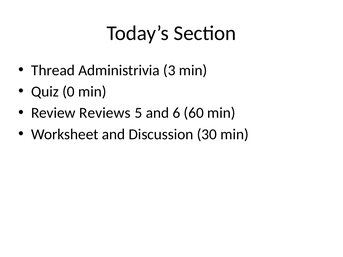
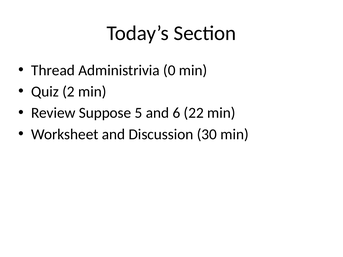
3: 3 -> 0 (169, 70)
0: 0 -> 2 (69, 92)
Reviews: Reviews -> Suppose (105, 113)
60: 60 -> 22 (194, 113)
